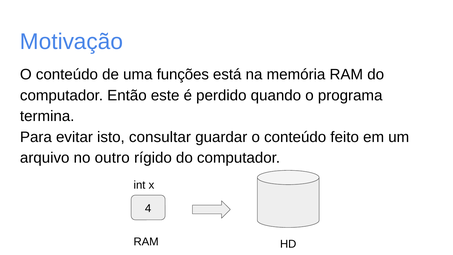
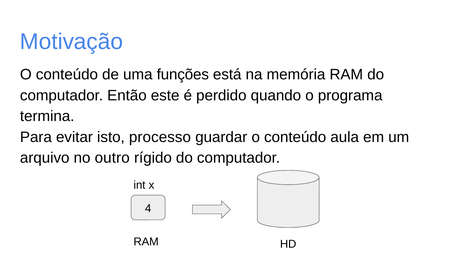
consultar: consultar -> processo (160, 137)
feito: feito -> aula (345, 137)
